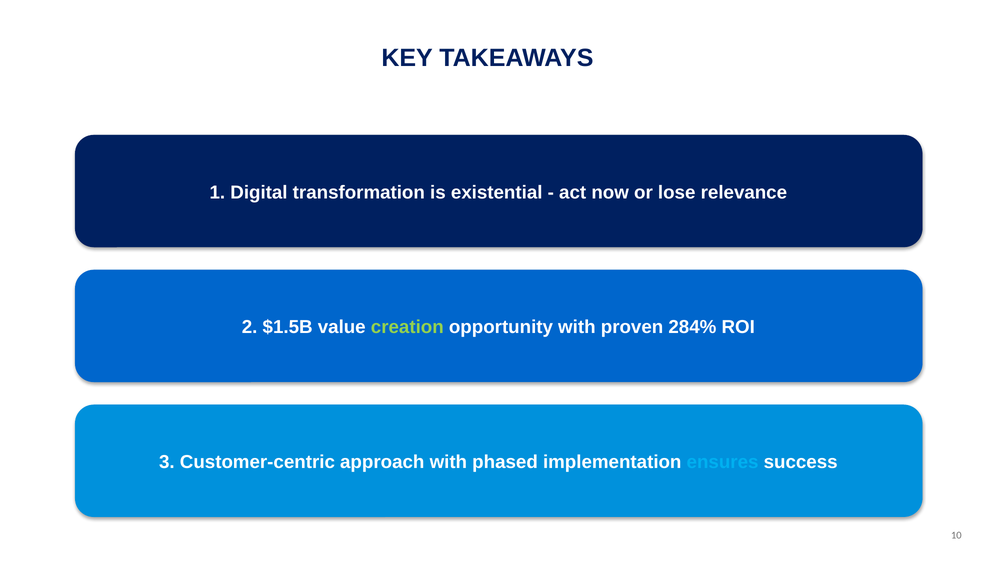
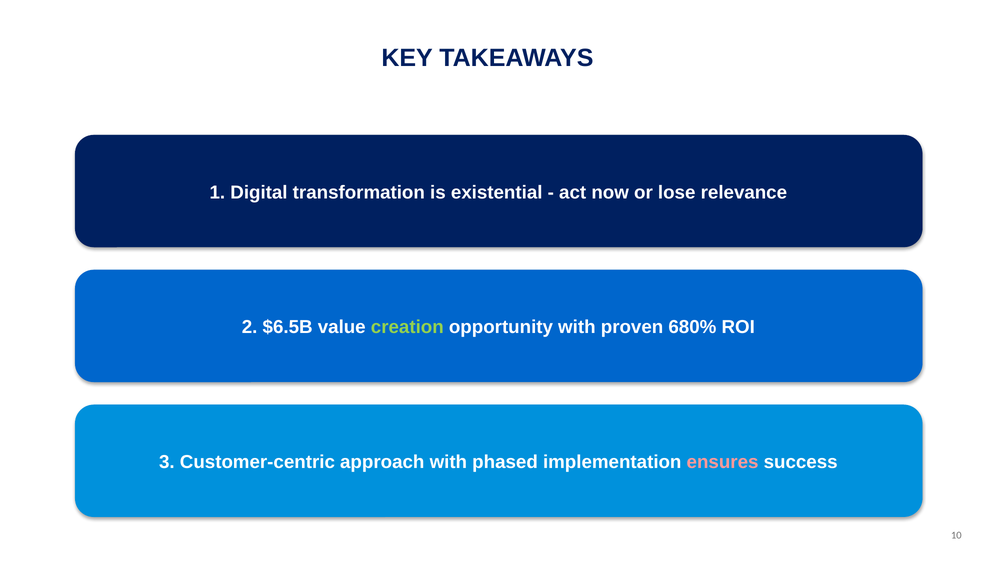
$1.5B: $1.5B -> $6.5B (288, 328)
284%: 284% -> 680% (692, 328)
ensures colour: light blue -> pink (723, 463)
